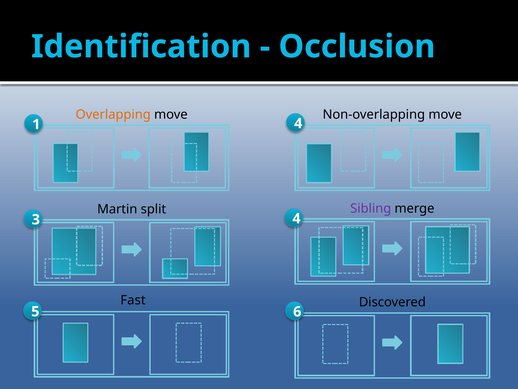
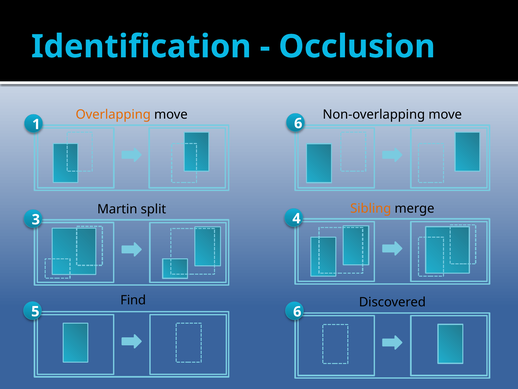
1 4: 4 -> 6 (298, 123)
Sibling colour: purple -> orange (371, 208)
Fast: Fast -> Find (133, 300)
